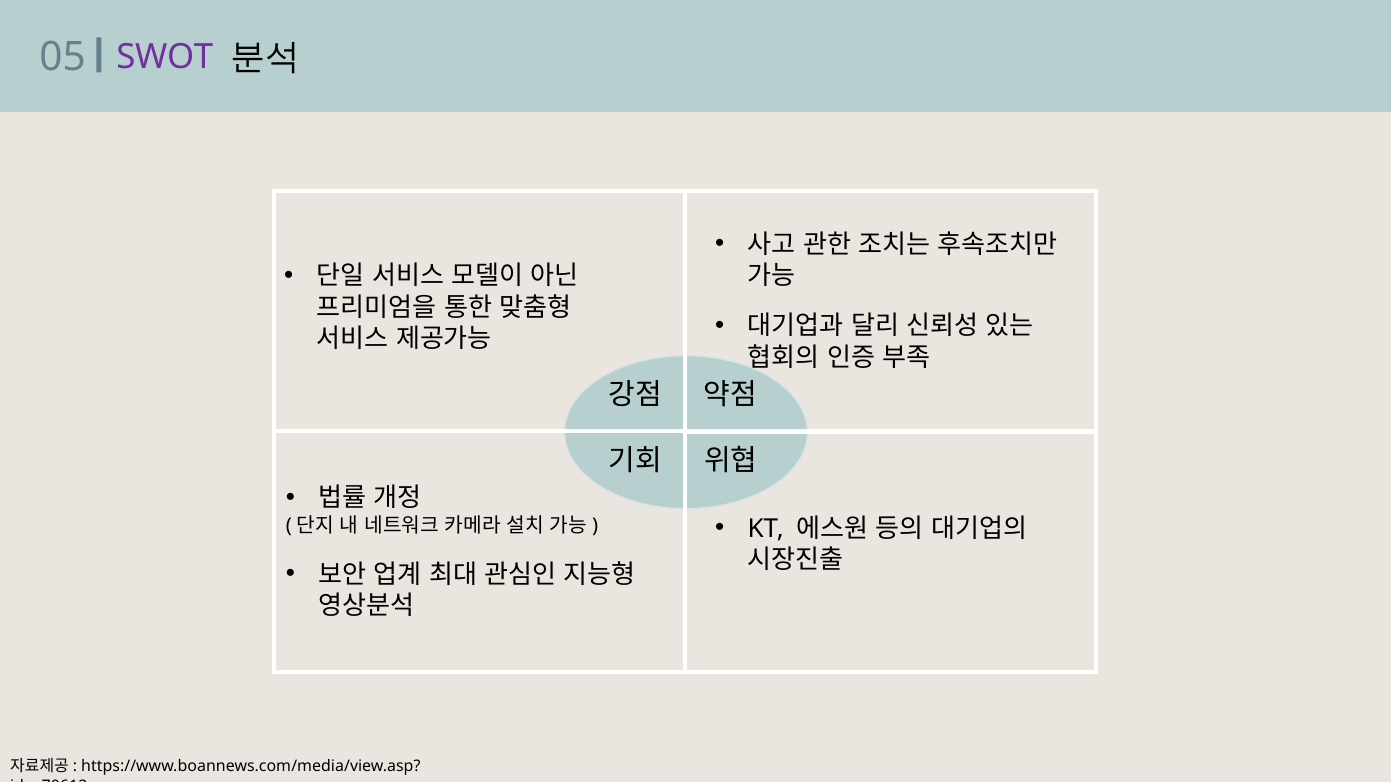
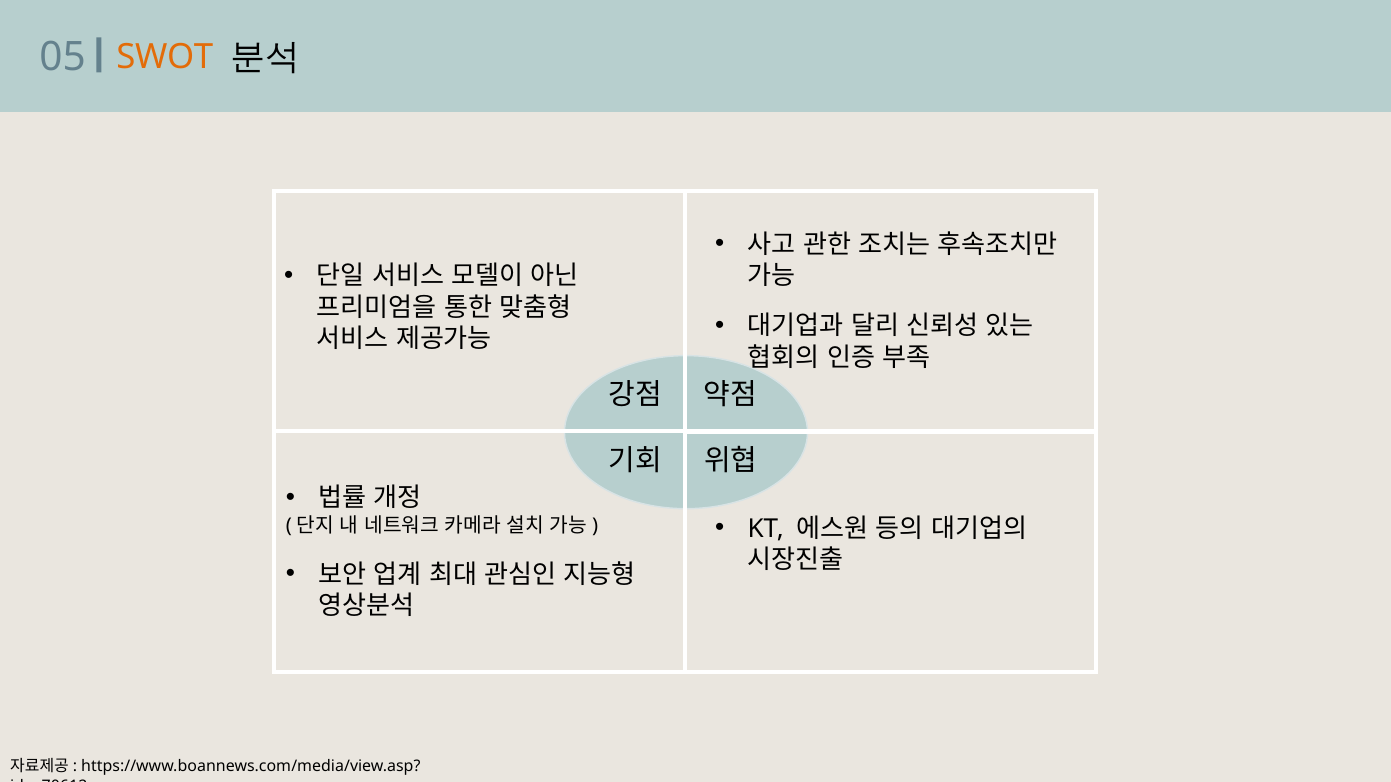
SWOT colour: purple -> orange (165, 58)
